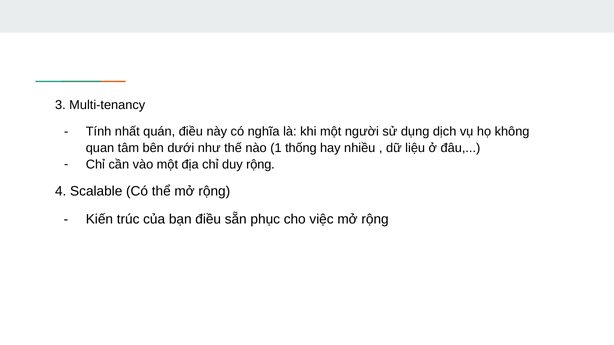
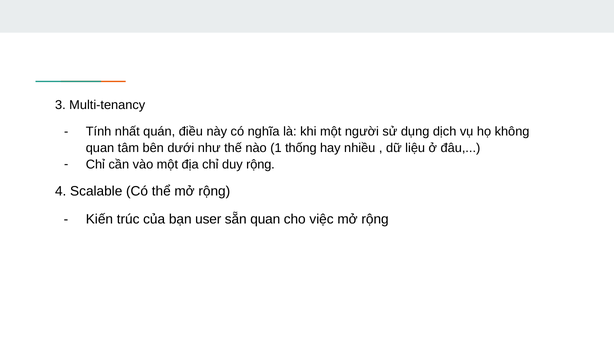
bạn điều: điều -> user (208, 219)
sẵn phục: phục -> quan (265, 219)
